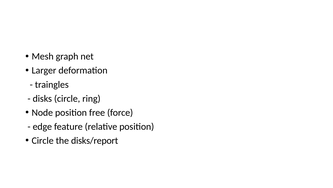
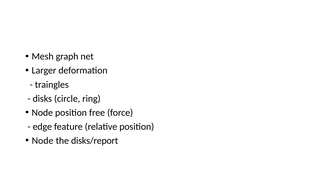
Circle: Circle -> Node (43, 140)
